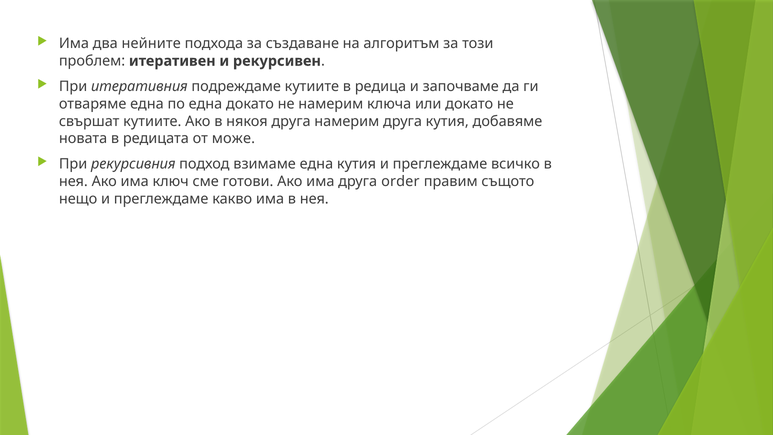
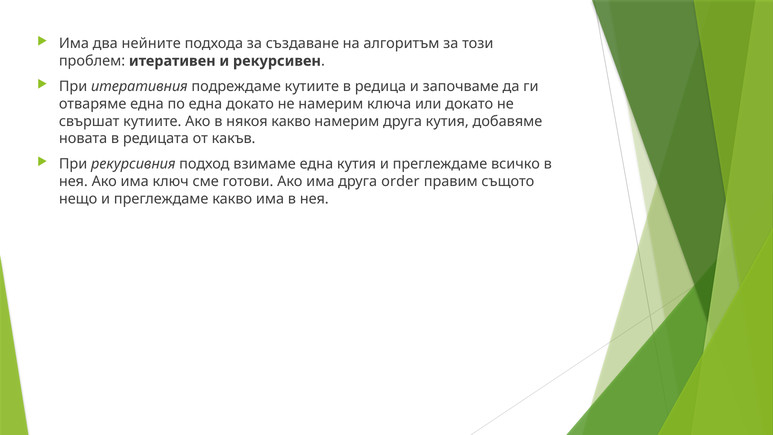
някоя друга: друга -> какво (291, 121)
може: може -> какъв (234, 139)
